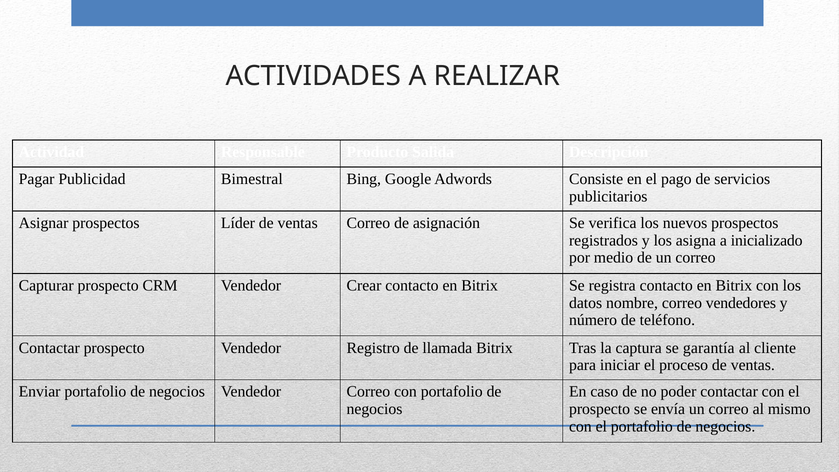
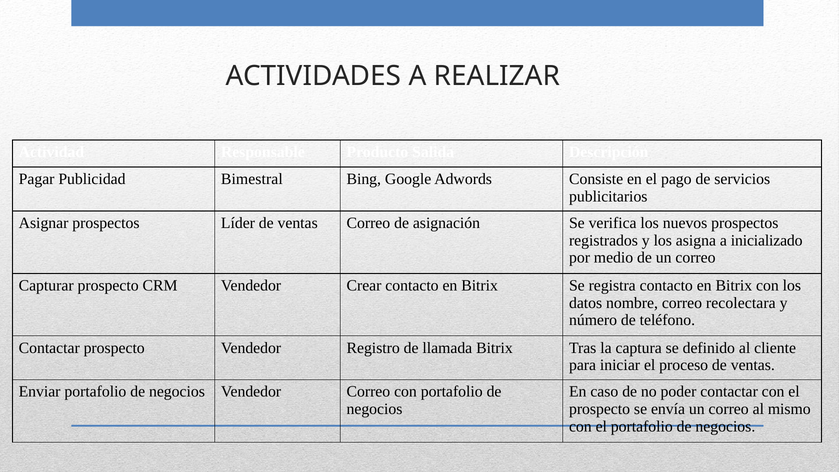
vendedores: vendedores -> recolectara (741, 303)
garantía: garantía -> definido (709, 348)
